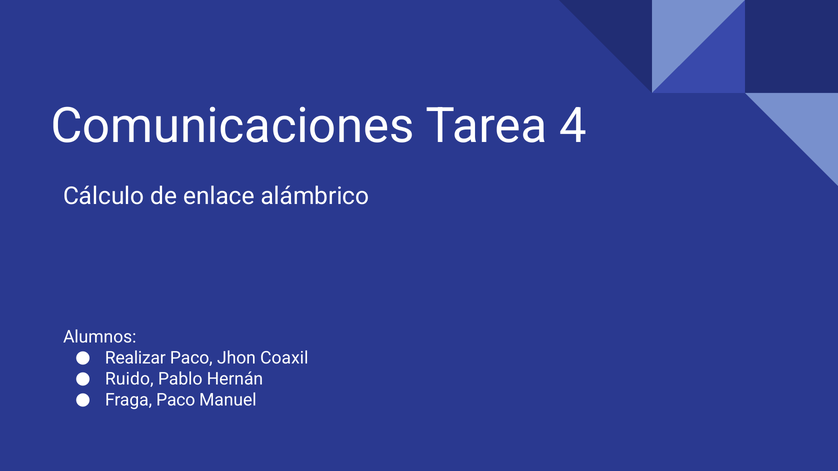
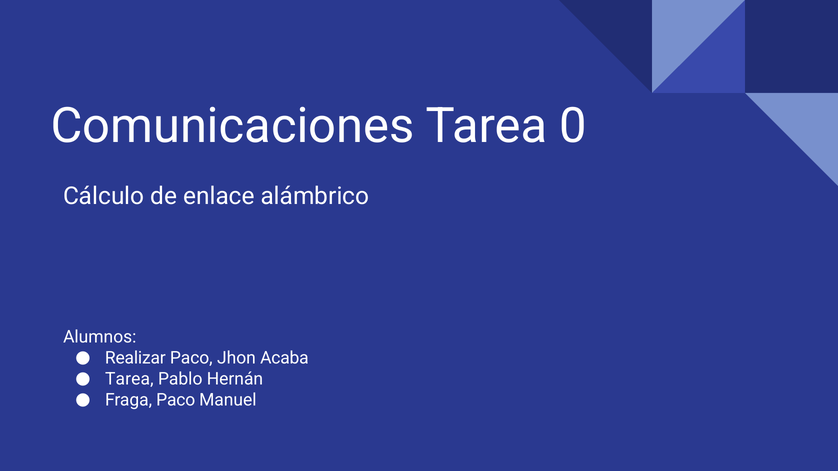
4: 4 -> 0 (573, 126)
Coaxil: Coaxil -> Acaba (284, 358)
Ruido: Ruido -> Tarea (129, 379)
